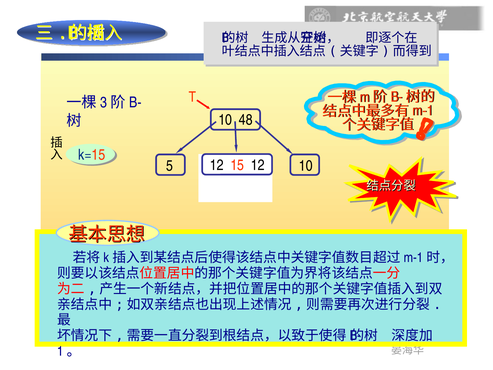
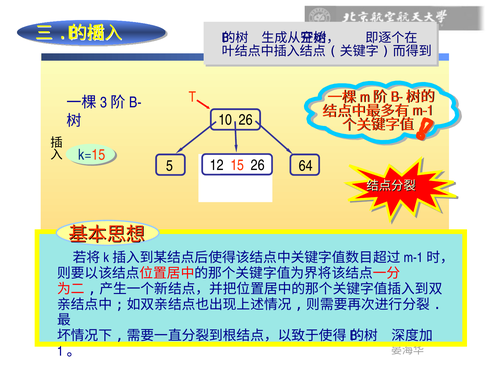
10 48: 48 -> 26 (246, 120)
12 15 12: 12 -> 26 (258, 165)
5 10: 10 -> 64 (306, 166)
